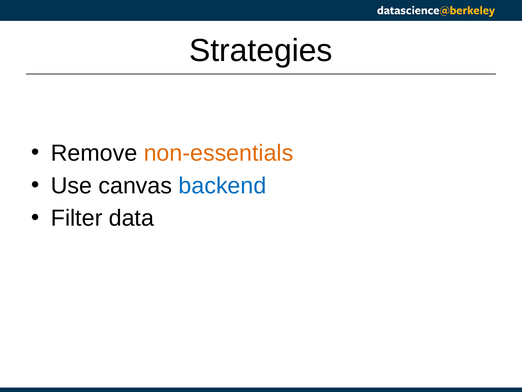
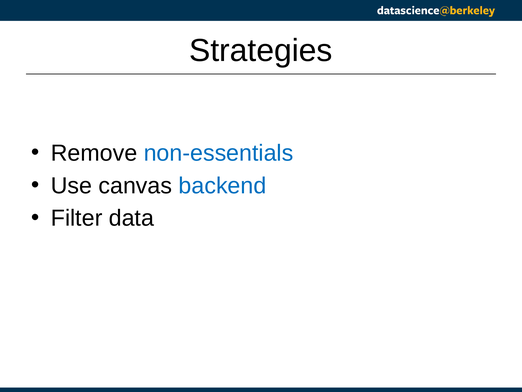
non-essentials colour: orange -> blue (219, 153)
